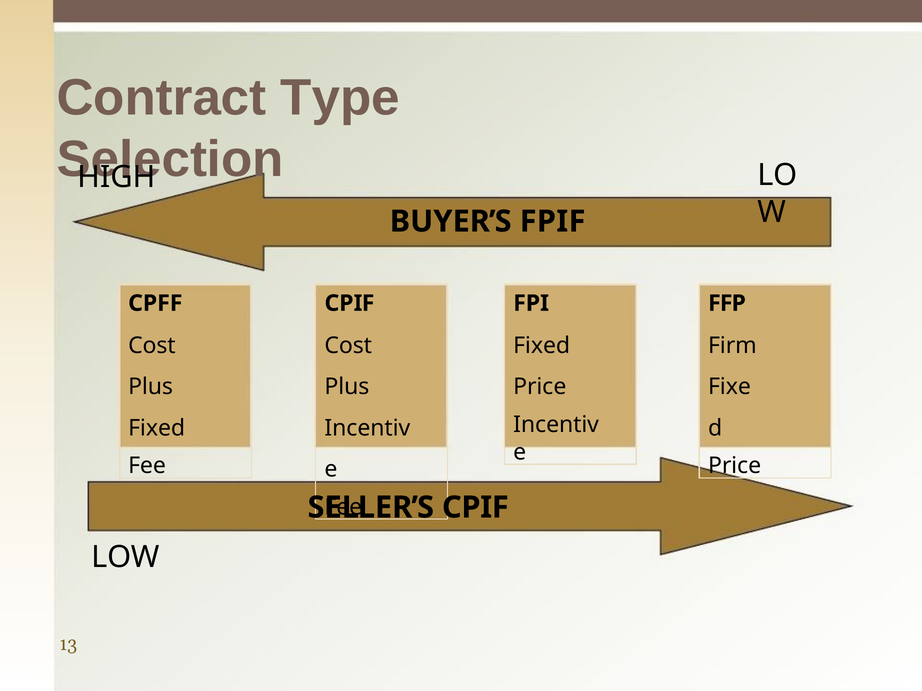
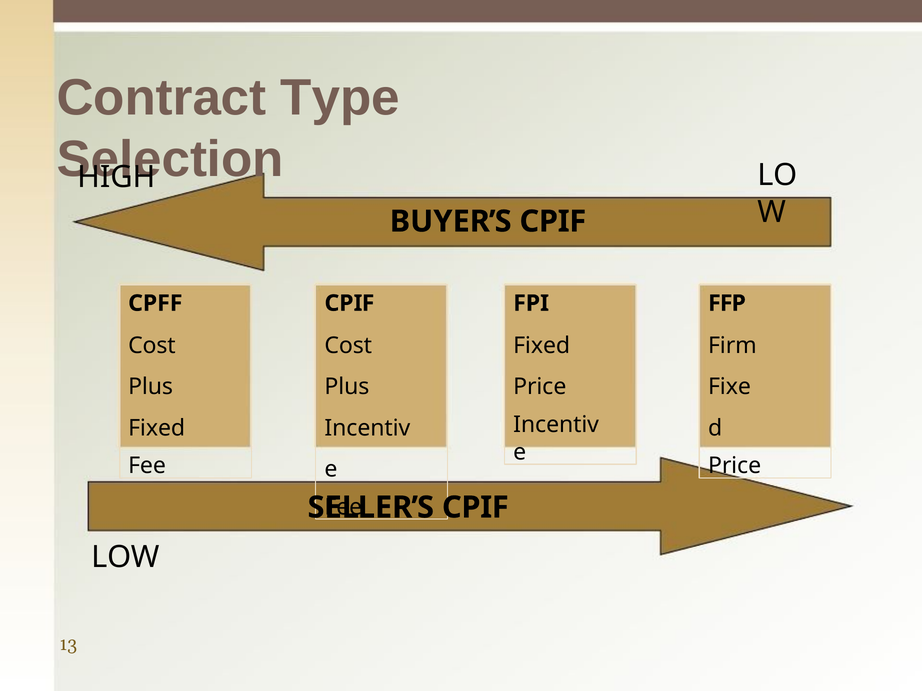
BUYER’S FPIF: FPIF -> CPIF (553, 222)
